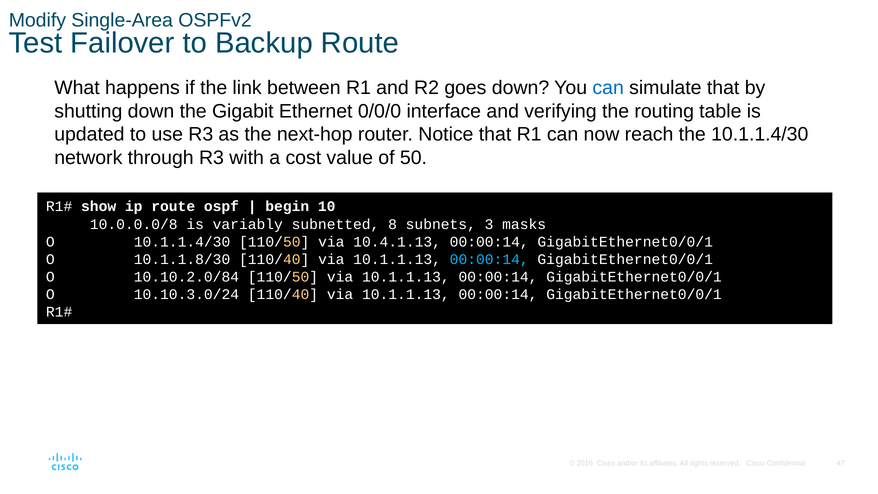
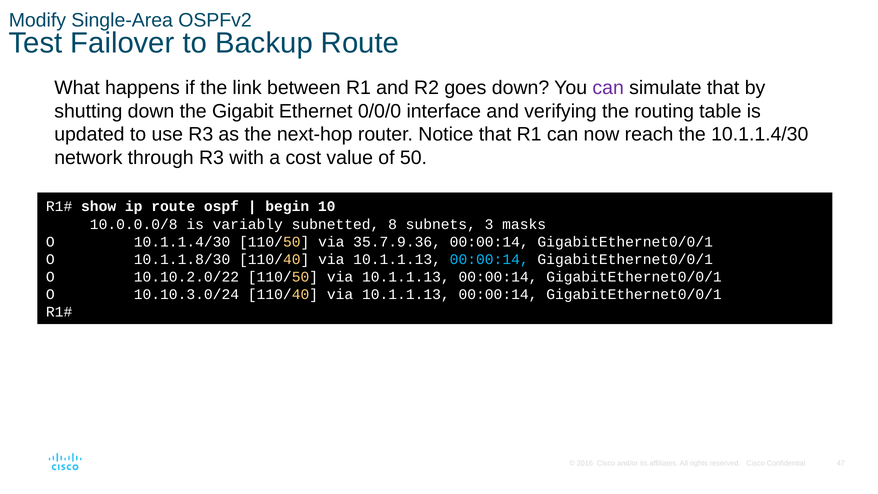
can colour: blue -> purple (608, 88)
10.4.1.13: 10.4.1.13 -> 35.7.9.36 (397, 242)
10.10.2.0/84: 10.10.2.0/84 -> 10.10.2.0/22 (186, 277)
